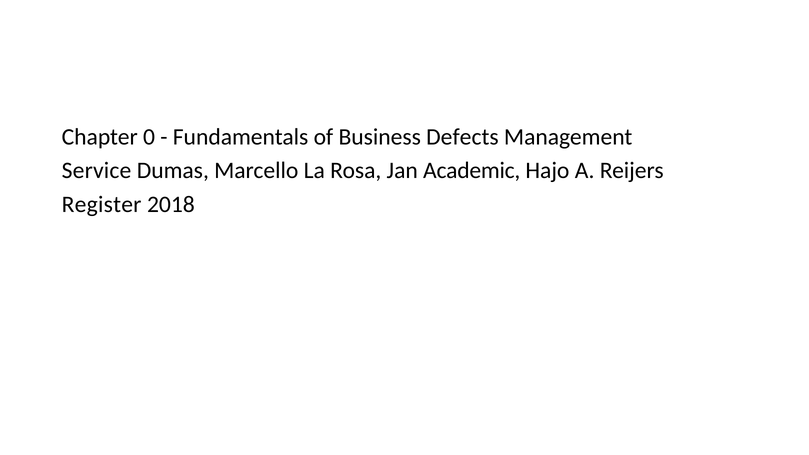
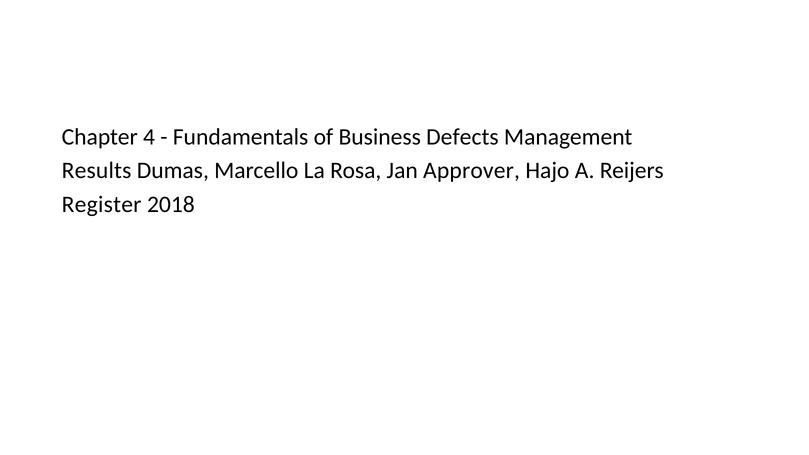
0: 0 -> 4 (149, 137)
Service: Service -> Results (97, 171)
Academic: Academic -> Approver (472, 171)
